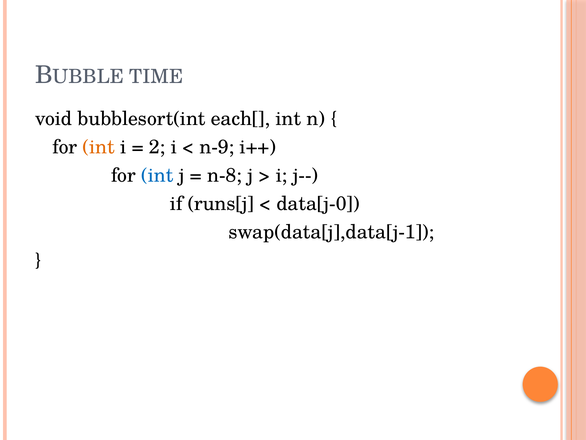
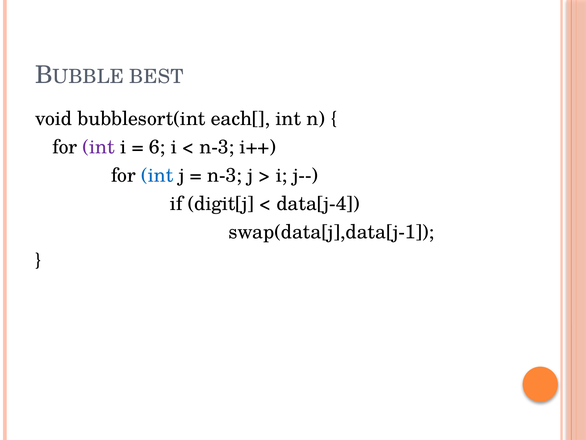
TIME: TIME -> BEST (156, 77)
int colour: orange -> purple (99, 147)
2: 2 -> 6 (157, 147)
n-9: n-9 -> n-3 (217, 147)
n-8: n-8 -> n-3 (225, 175)
runs[j: runs[j -> digit[j (221, 204)
data[j-0: data[j-0 -> data[j-4 (318, 204)
